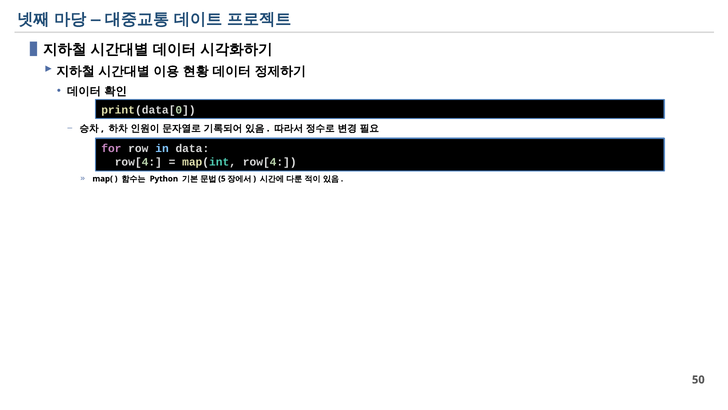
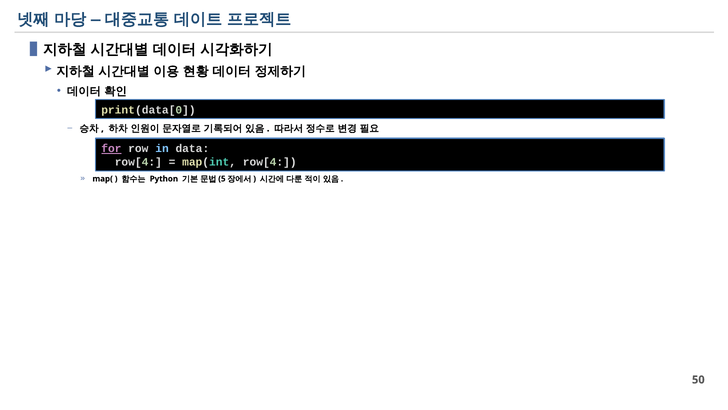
for underline: none -> present (111, 149)
